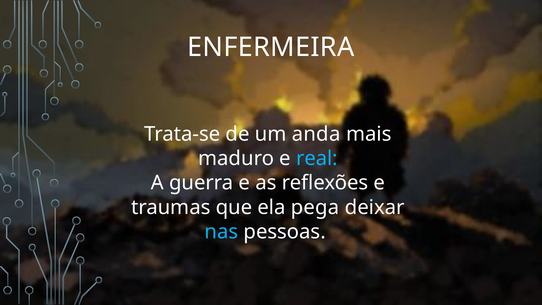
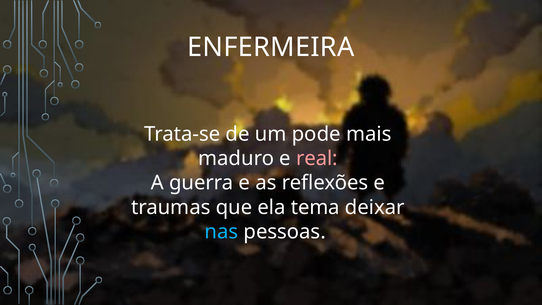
anda: anda -> pode (316, 134)
real colour: light blue -> pink (317, 158)
pega: pega -> tema (315, 207)
